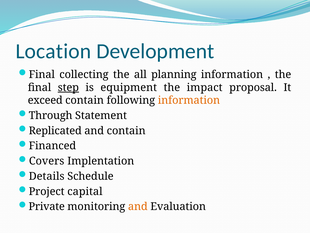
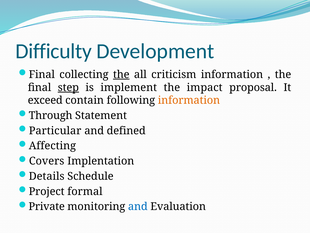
Location: Location -> Difficulty (54, 51)
the underline: none -> present (121, 74)
planning: planning -> criticism (174, 74)
equipment: equipment -> implement (129, 87)
Replicated: Replicated -> Particular (55, 130)
and contain: contain -> defined (126, 130)
Financed: Financed -> Affecting (52, 146)
capital: capital -> formal (85, 191)
and colour: orange -> blue (138, 206)
